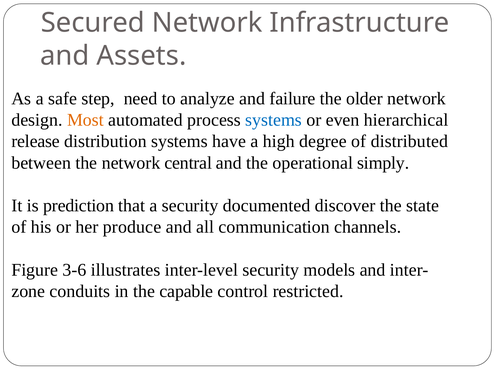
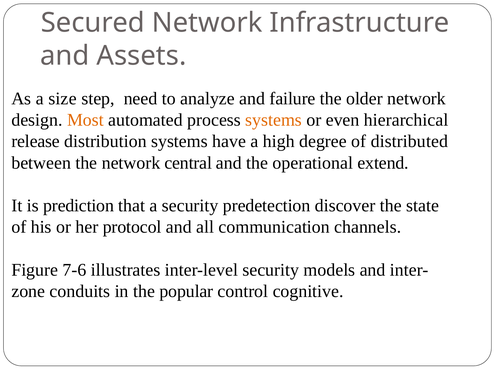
safe: safe -> size (62, 99)
systems colour: blue -> orange (274, 120)
simply: simply -> extend (383, 163)
documented: documented -> predetection (267, 206)
produce: produce -> protocol (132, 227)
3-6: 3-6 -> 7-6 (74, 270)
capable: capable -> popular (186, 292)
restricted: restricted -> cognitive (308, 292)
